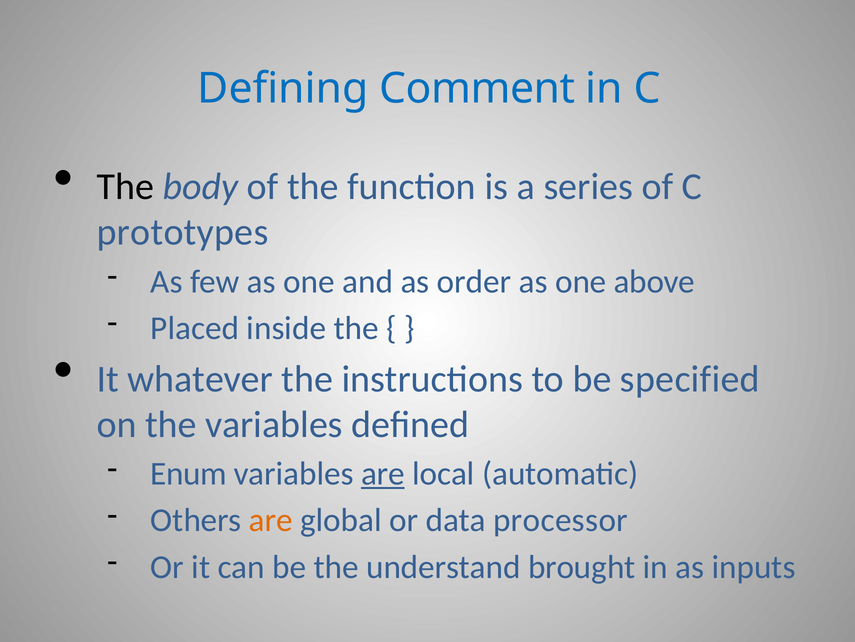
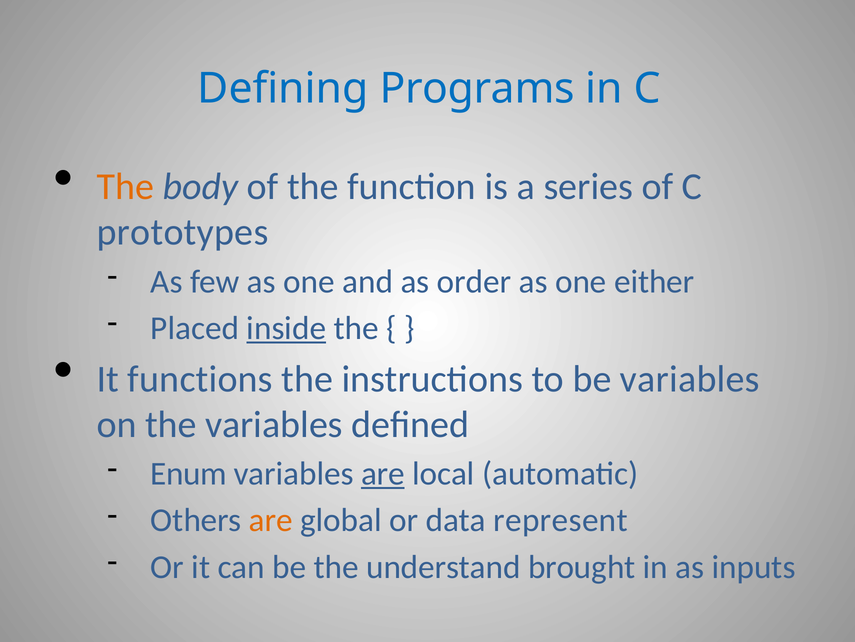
Comment: Comment -> Programs (477, 88)
The colour: black -> orange (125, 186)
above: above -> either (654, 281)
inside underline: none -> present (286, 328)
whatever: whatever -> functions (200, 379)
be specified: specified -> variables (690, 379)
processor: processor -> represent (561, 520)
